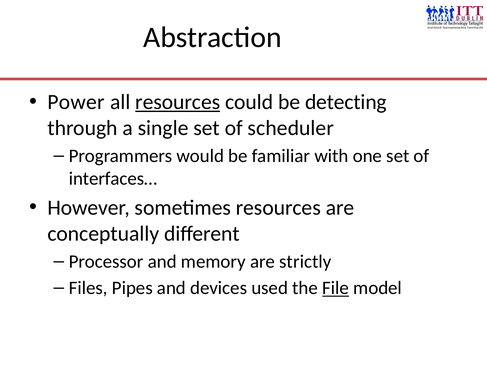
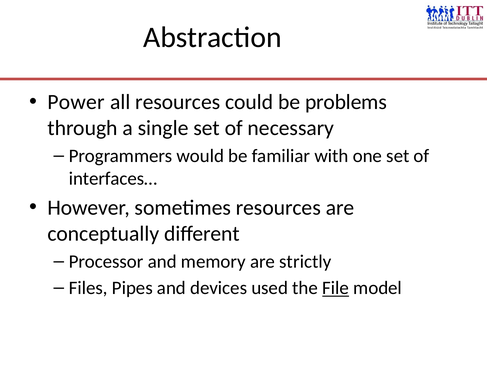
resources underline: present -> none (178, 102)
detecting: detecting -> problems (346, 102)
scheduler: scheduler -> necessary (291, 128)
